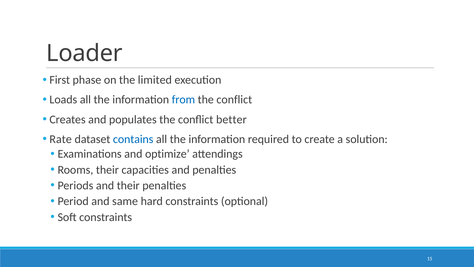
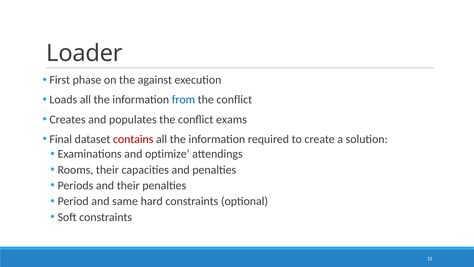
limited: limited -> against (155, 80)
better: better -> exams (231, 119)
Rate: Rate -> Final (61, 139)
contains colour: blue -> red (133, 139)
